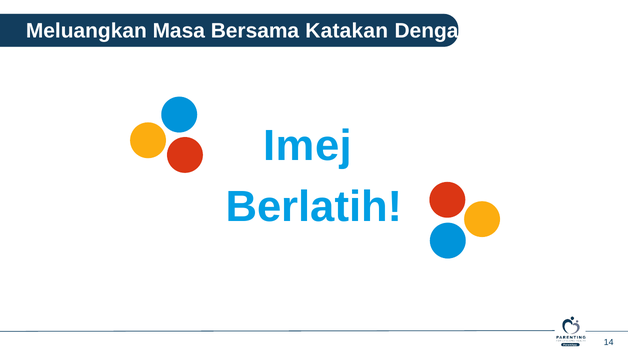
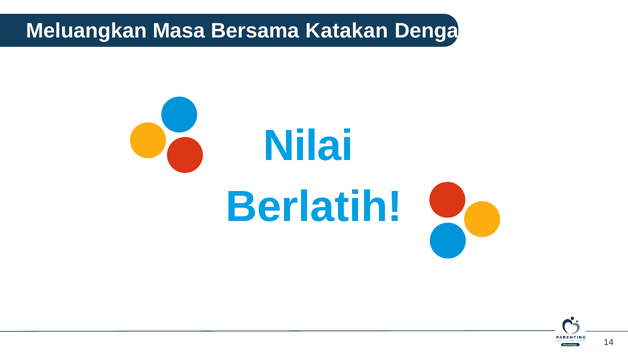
Imej: Imej -> Nilai (308, 146)
